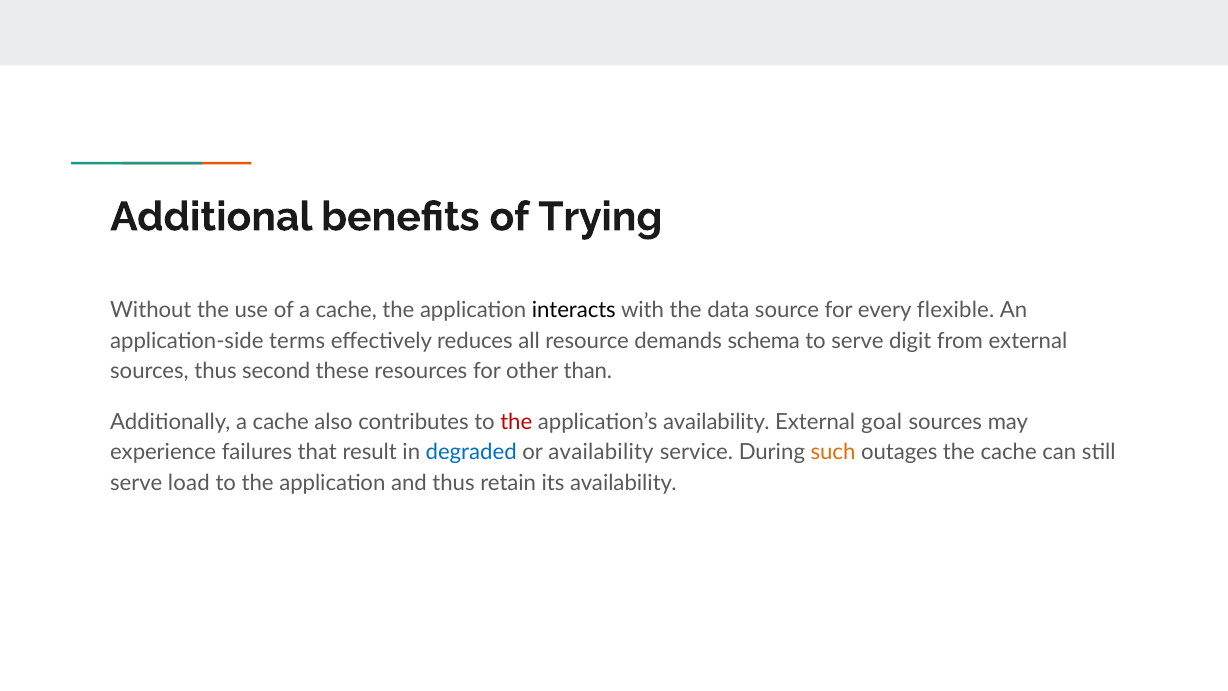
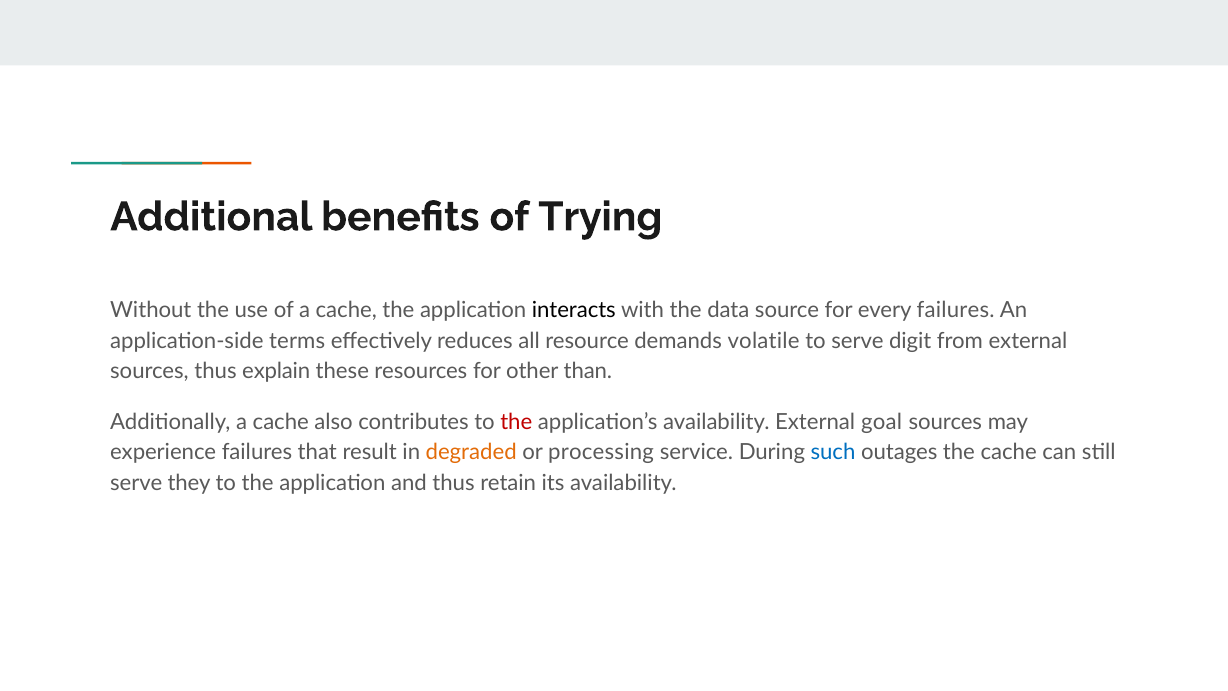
every flexible: flexible -> failures (956, 310)
schema: schema -> volatile (764, 341)
second: second -> explain (276, 371)
degraded colour: blue -> orange (471, 453)
or availability: availability -> processing (601, 453)
such colour: orange -> blue (833, 453)
load: load -> they (189, 483)
